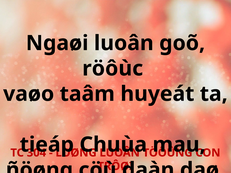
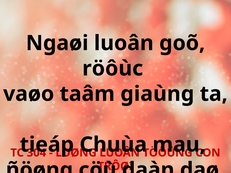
huyeát: huyeát -> giaùng (157, 94)
